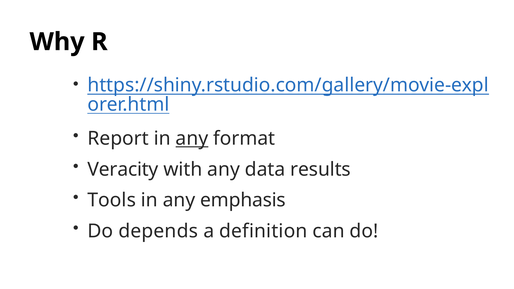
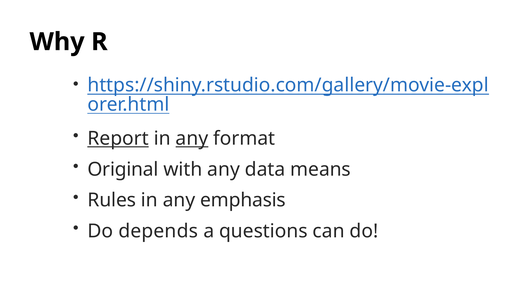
Report underline: none -> present (118, 139)
Veracity: Veracity -> Original (123, 169)
results: results -> means (321, 169)
Tools: Tools -> Rules (112, 200)
definition: definition -> questions (263, 231)
